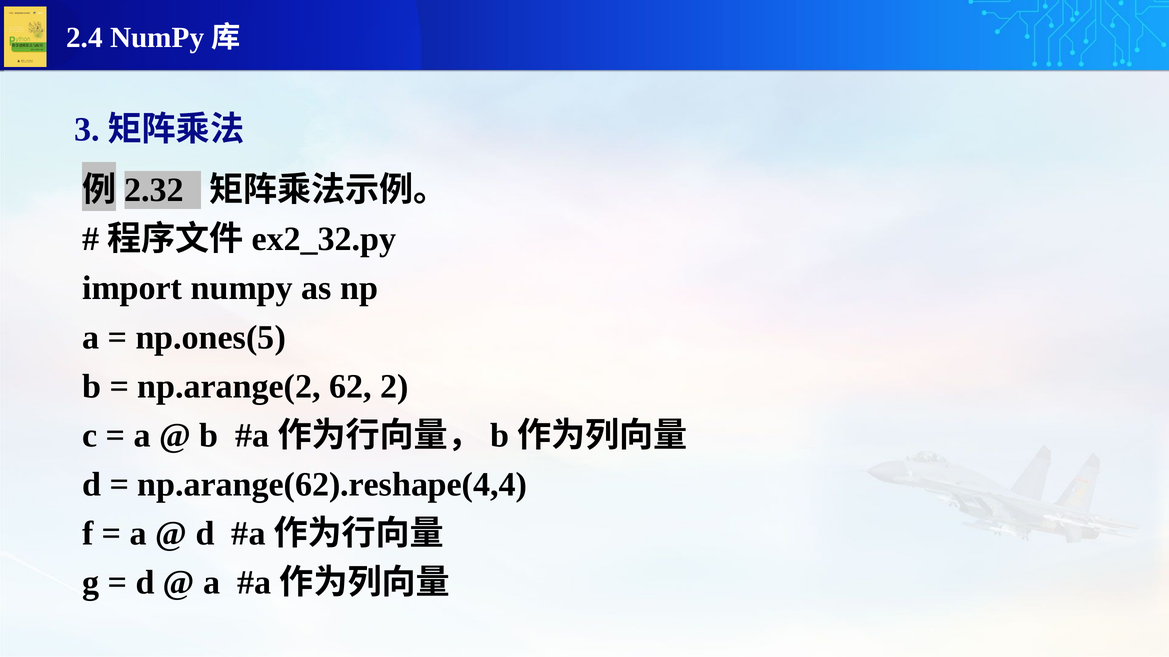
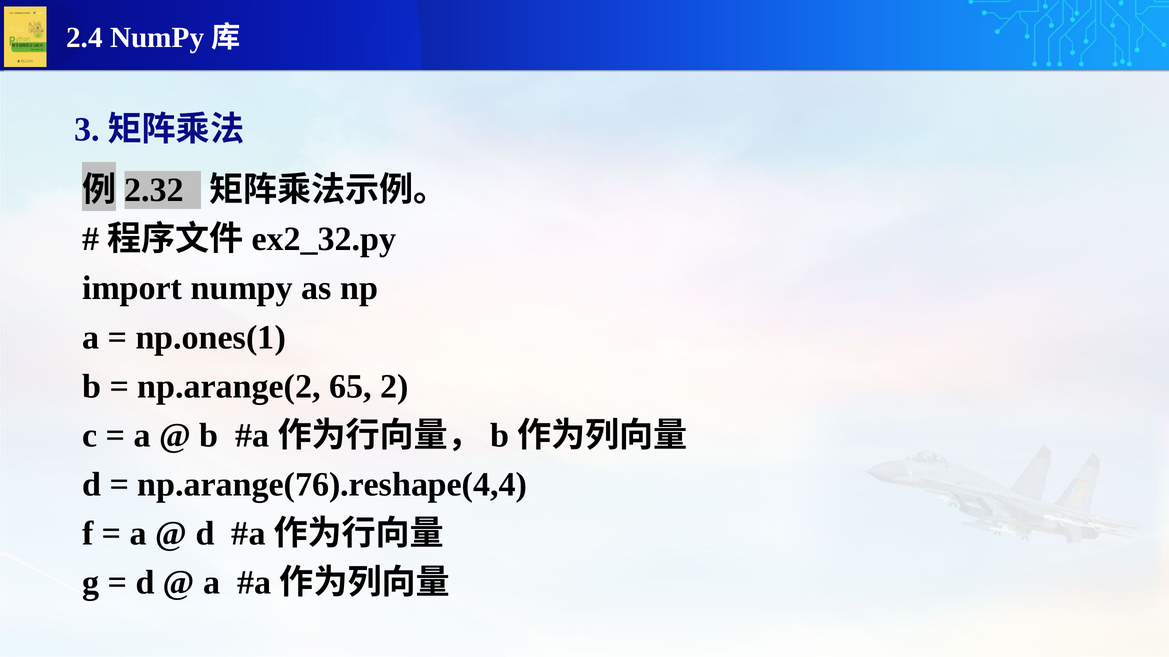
np.ones(5: np.ones(5 -> np.ones(1 (211, 338)
62: 62 -> 65 (351, 387)
np.arange(62).reshape(4,4: np.arange(62).reshape(4,4 -> np.arange(76).reshape(4,4 (332, 485)
